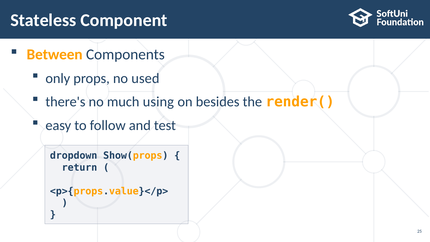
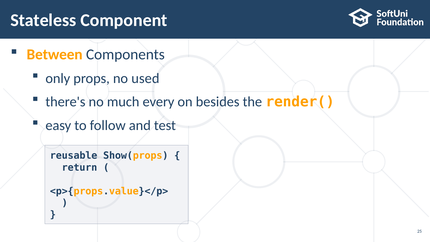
using: using -> every (158, 102)
dropdown: dropdown -> reusable (74, 156)
